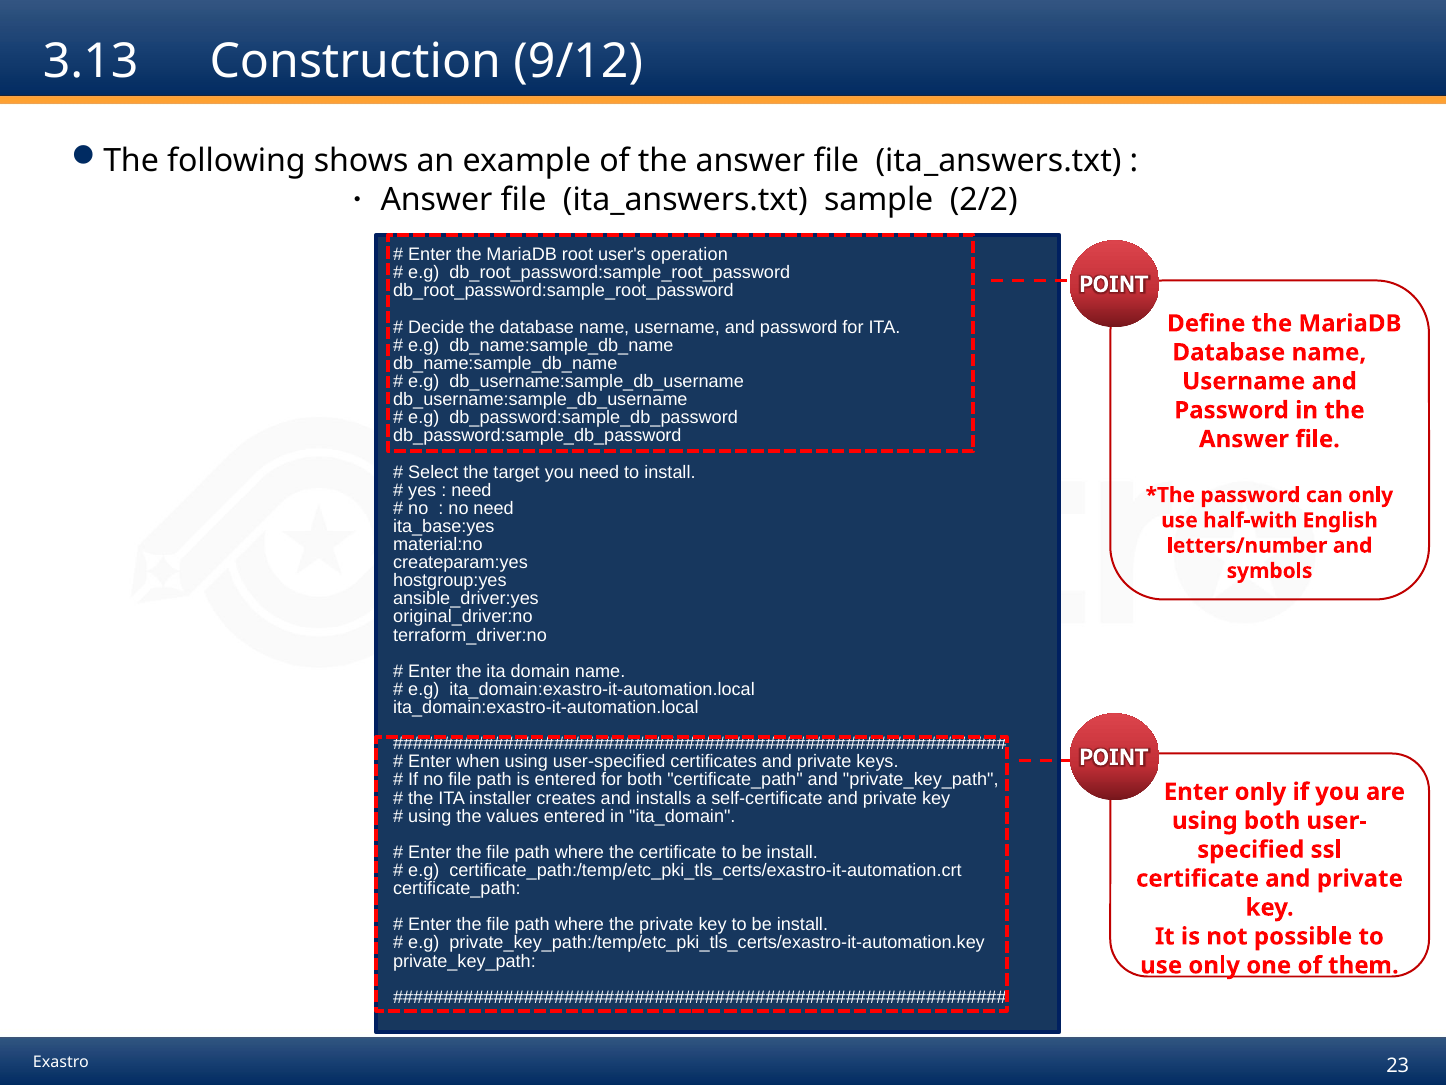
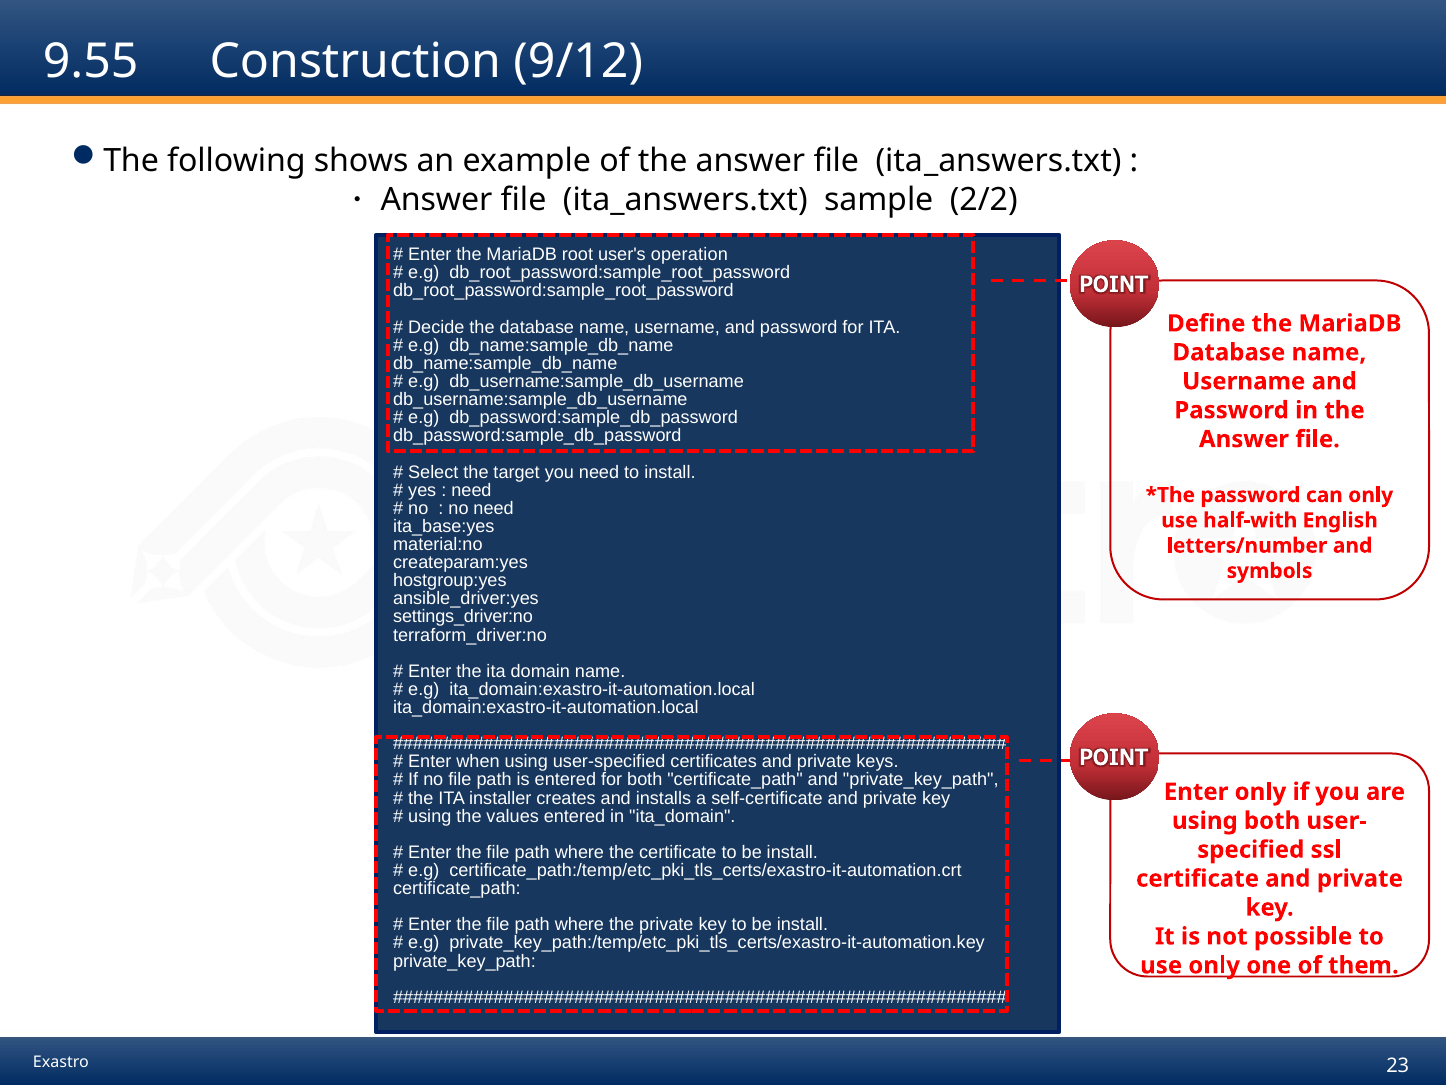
3.13: 3.13 -> 9.55 (91, 61)
original_driver:no: original_driver:no -> settings_driver:no (463, 617)
